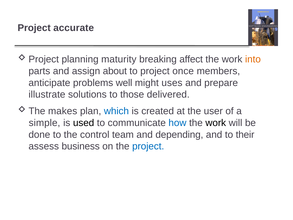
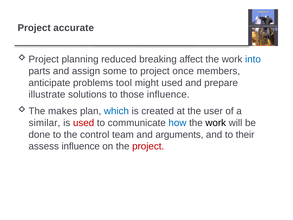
maturity: maturity -> reduced (119, 59)
into colour: orange -> blue (253, 59)
about: about -> some (115, 71)
well: well -> tool (124, 83)
might uses: uses -> used (172, 83)
those delivered: delivered -> influence (168, 94)
simple: simple -> similar (44, 123)
used colour: black -> red (84, 123)
depending: depending -> arguments (179, 134)
assess business: business -> influence (81, 146)
project colour: blue -> red (148, 146)
